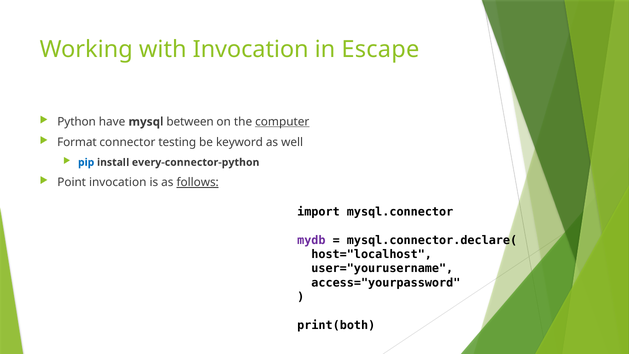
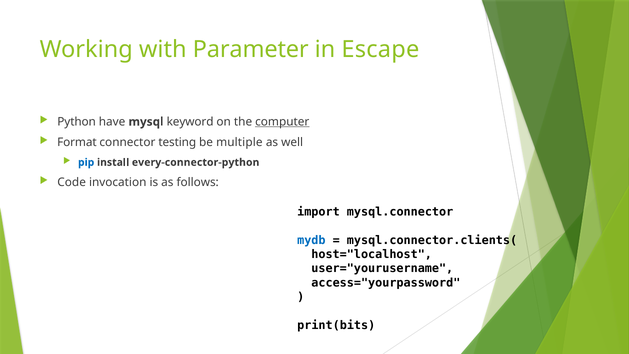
with Invocation: Invocation -> Parameter (251, 50)
between: between -> keyword (190, 122)
keyword: keyword -> multiple (239, 142)
Point: Point -> Code (72, 182)
follows underline: present -> none (198, 182)
mydb colour: purple -> blue (311, 240)
mysql.connector.declare(: mysql.connector.declare( -> mysql.connector.clients( (432, 240)
print(both: print(both -> print(bits (336, 325)
